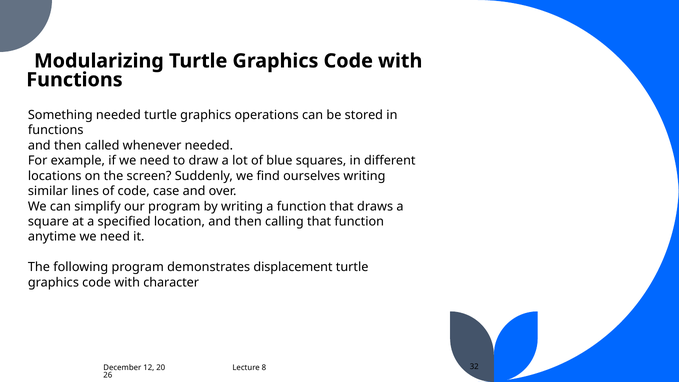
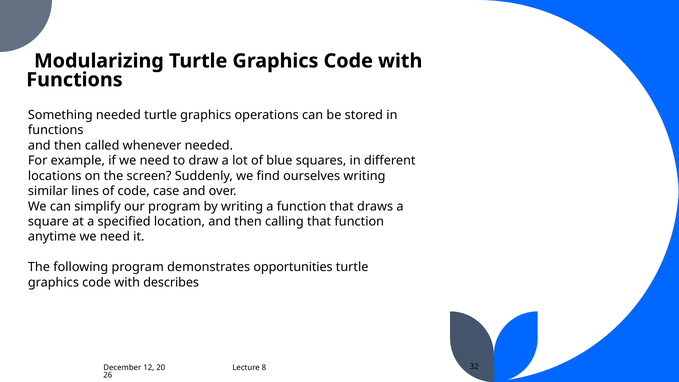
displacement: displacement -> opportunities (293, 267)
character: character -> describes (171, 282)
